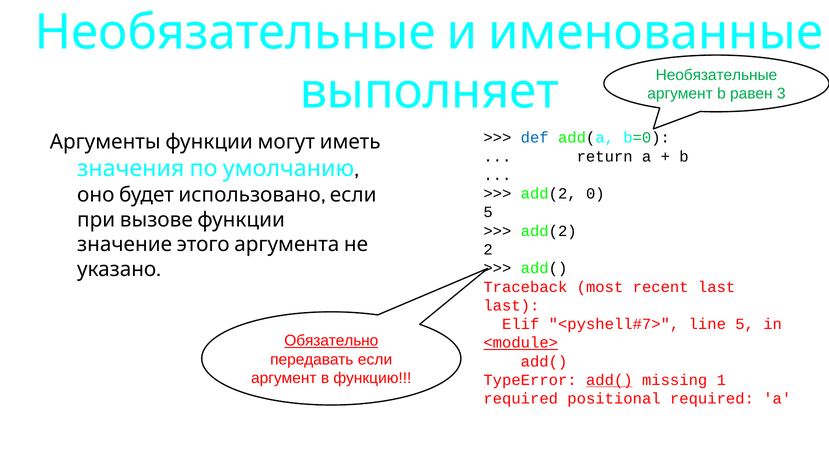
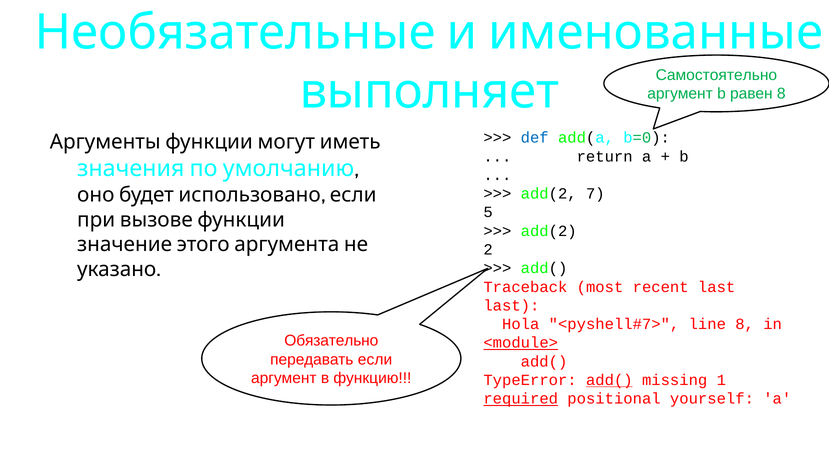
Необязательные: Необязательные -> Самостоятельно (716, 75)
равен 3: 3 -> 8 (781, 94)
0: 0 -> 7 (595, 194)
Elif: Elif -> Hola (521, 324)
line 5: 5 -> 8 (745, 324)
Обязательно underline: present -> none (331, 341)
required underline: none -> present (521, 399)
positional required: required -> yourself (712, 399)
